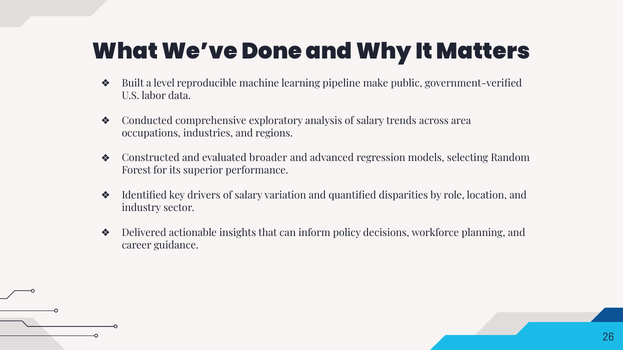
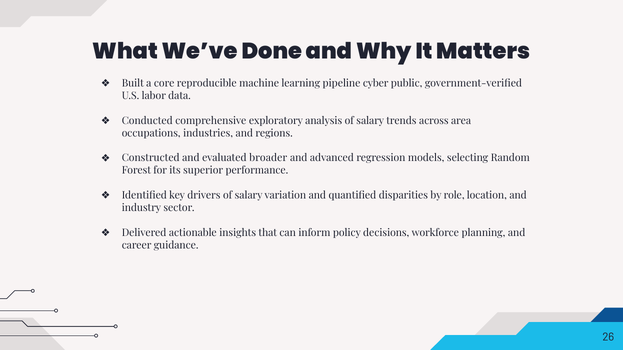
level: level -> core (164, 83)
make: make -> cyber (376, 83)
